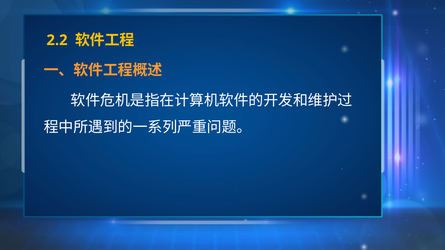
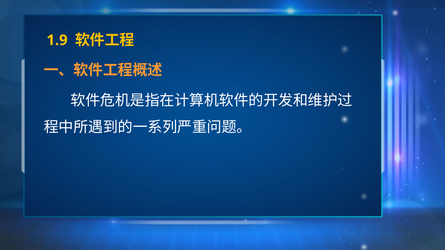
2.2: 2.2 -> 1.9 (57, 40)
